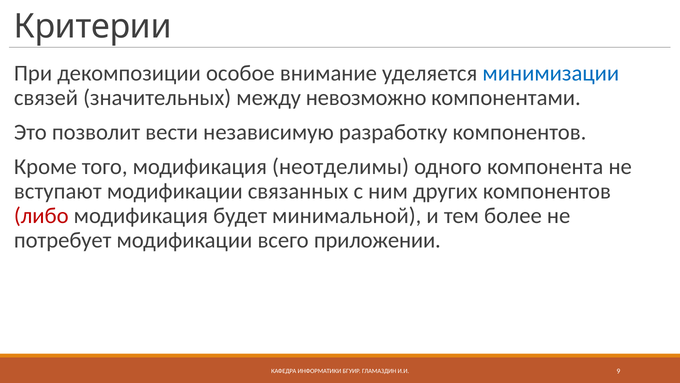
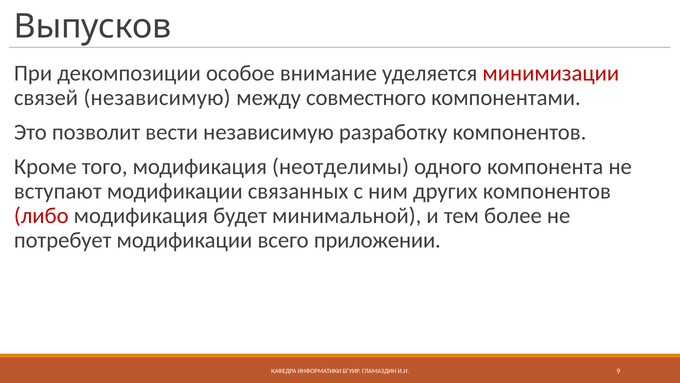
Критерии: Критерии -> Выпусков (93, 27)
минимизации colour: blue -> red (551, 73)
связей значительных: значительных -> независимую (157, 98)
невозможно: невозможно -> совместного (366, 98)
